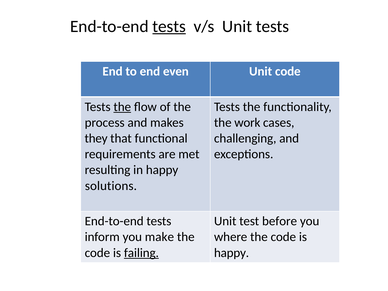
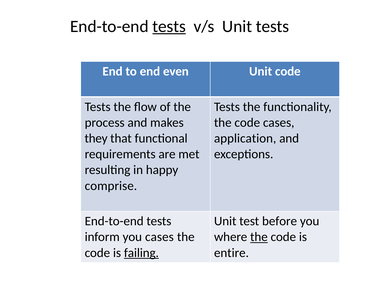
the underline: present -> none (122, 107)
work: work -> code (247, 123)
challenging: challenging -> application (245, 138)
solutions: solutions -> comprise (111, 186)
you make: make -> cases (159, 237)
the underline: none -> present (259, 237)
happy: happy -> entire (231, 253)
